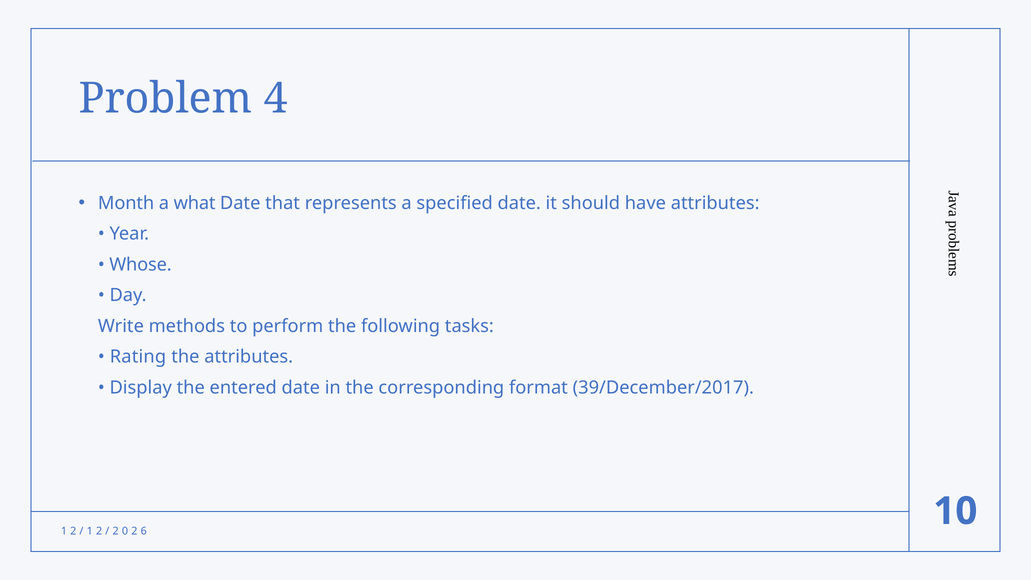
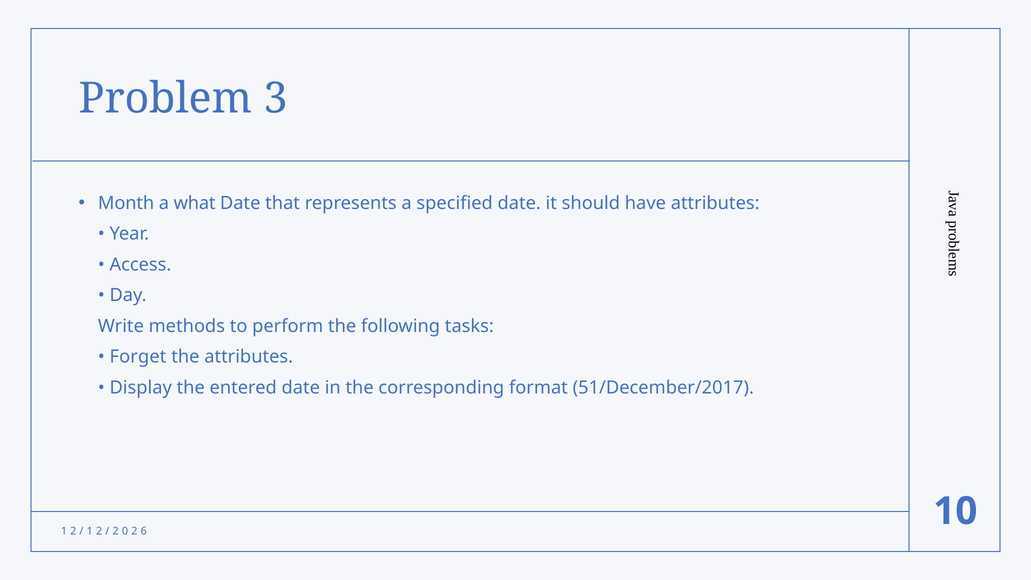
4: 4 -> 3 (276, 98)
Whose: Whose -> Access (140, 265)
Rating: Rating -> Forget (138, 357)
39/December/2017: 39/December/2017 -> 51/December/2017 (663, 388)
